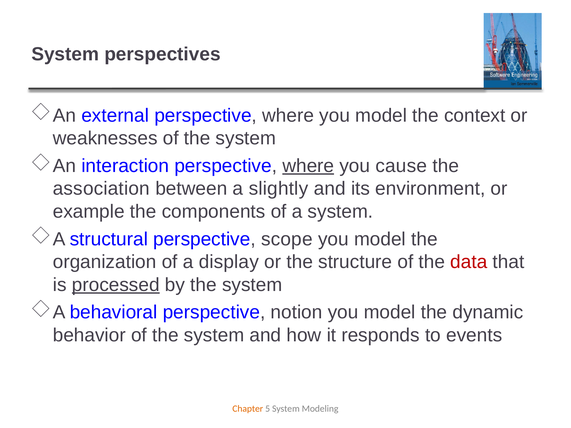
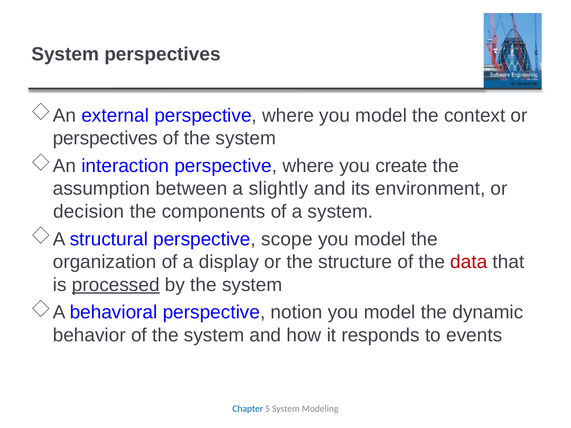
weaknesses: weaknesses -> perspectives (105, 138)
where underline: present -> none (308, 166)
cause: cause -> create (401, 166)
association: association -> assumption (101, 189)
example: example -> decision (89, 212)
Chapter colour: orange -> blue (248, 409)
